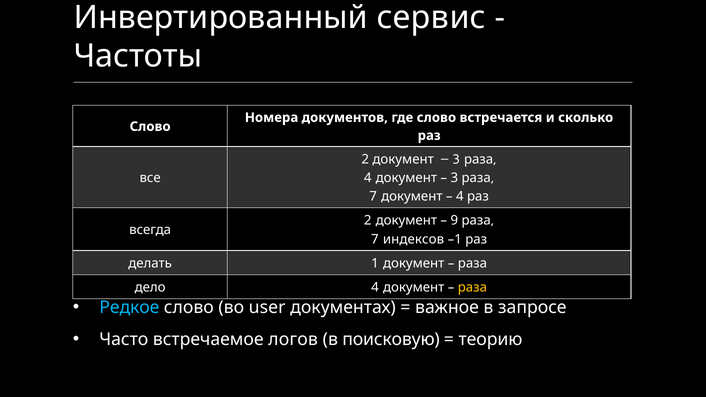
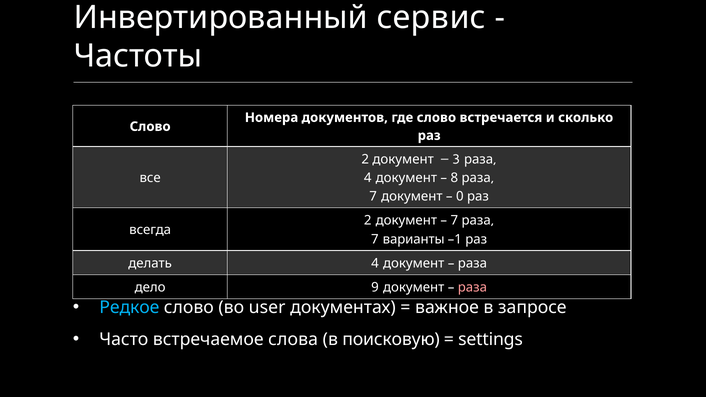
3: 3 -> 8 (454, 178)
4: 4 -> 0 (460, 197)
9: 9 -> 7 (454, 221)
индексов: индексов -> варианты (414, 239)
делать 1: 1 -> 4 (375, 263)
дело 4: 4 -> 9 (375, 287)
раза colour: yellow -> pink (472, 287)
логов: логов -> слова (293, 340)
теорию: теорию -> settings (491, 340)
